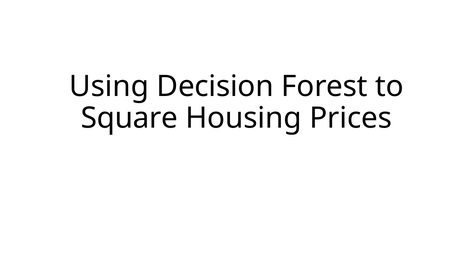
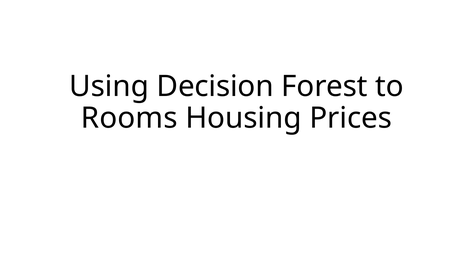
Square: Square -> Rooms (129, 118)
